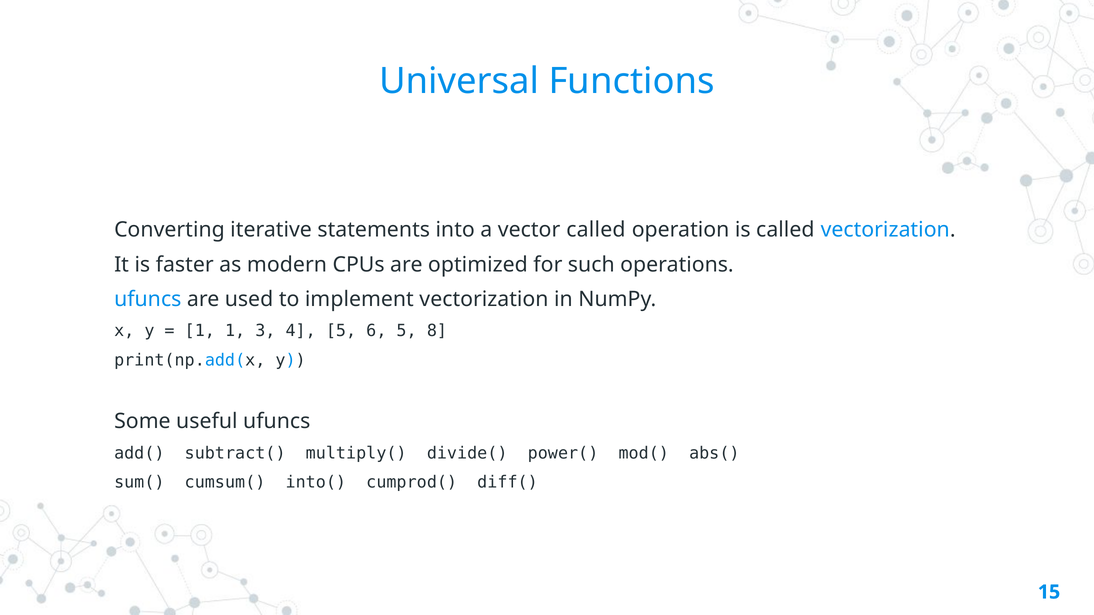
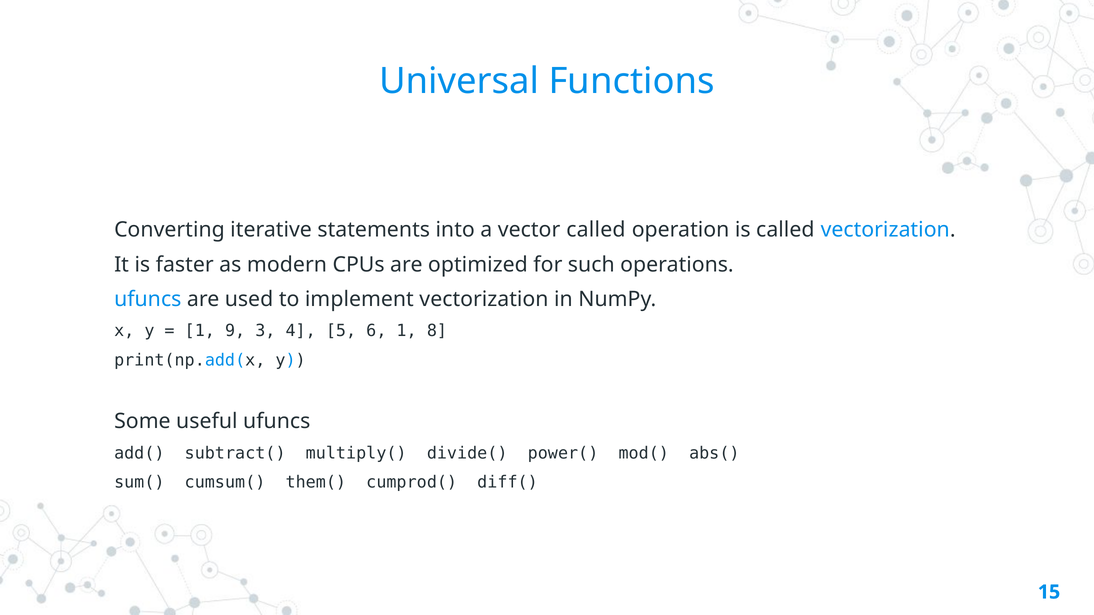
1 1: 1 -> 9 (235, 331)
6 5: 5 -> 1 (407, 331)
into(: into( -> them( (316, 483)
